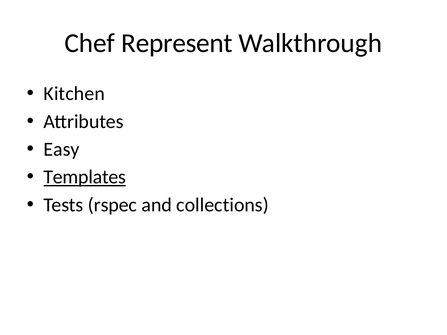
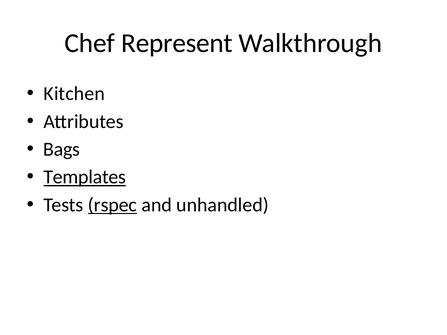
Easy: Easy -> Bags (62, 149)
rspec underline: none -> present (112, 205)
collections: collections -> unhandled (223, 205)
